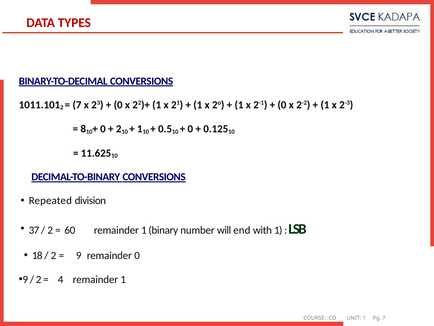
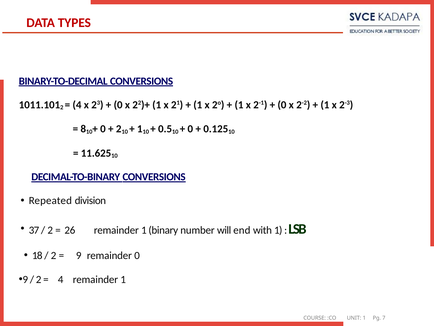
7: 7 -> 4 (77, 105)
60: 60 -> 26 (70, 230)
